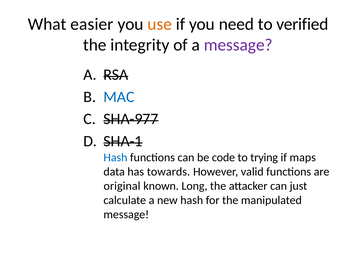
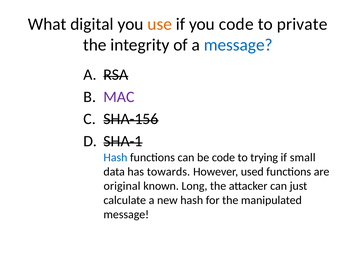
easier: easier -> digital (92, 24)
you need: need -> code (236, 24)
verified: verified -> private (302, 24)
message colour: purple -> blue (238, 45)
MAC colour: blue -> purple (119, 97)
SHA-977: SHA-977 -> SHA-156 (131, 119)
maps: maps -> small (303, 158)
valid: valid -> used (252, 172)
